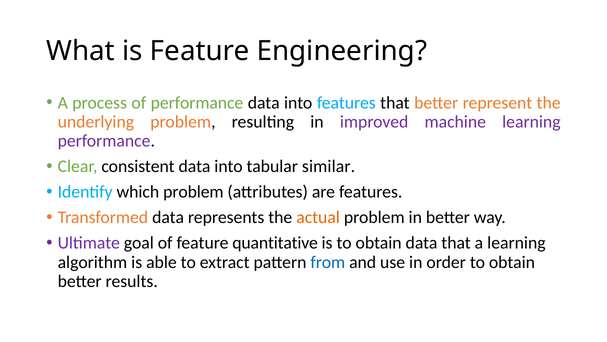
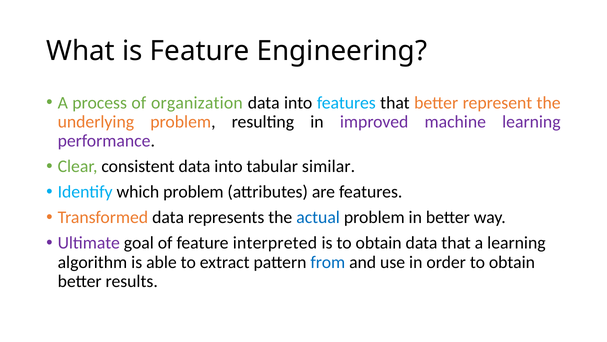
of performance: performance -> organization (197, 103)
actual colour: orange -> blue (318, 217)
quantitative: quantitative -> interpreted (275, 243)
